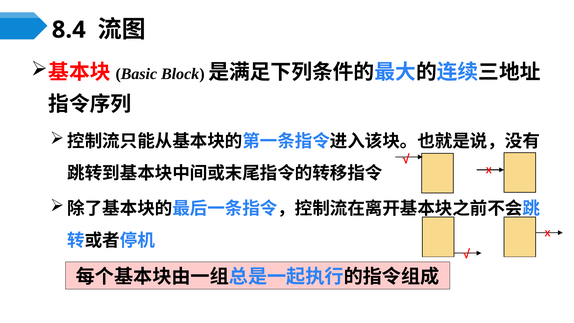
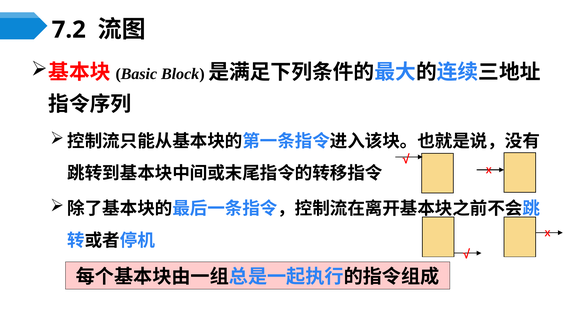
8.4: 8.4 -> 7.2 (69, 30)
